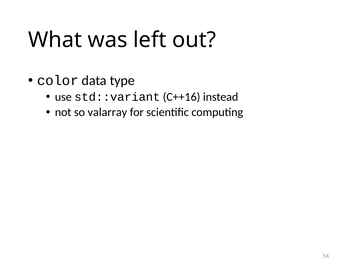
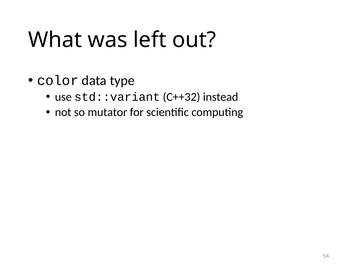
C++16: C++16 -> C++32 (182, 97)
valarray: valarray -> mutator (107, 112)
